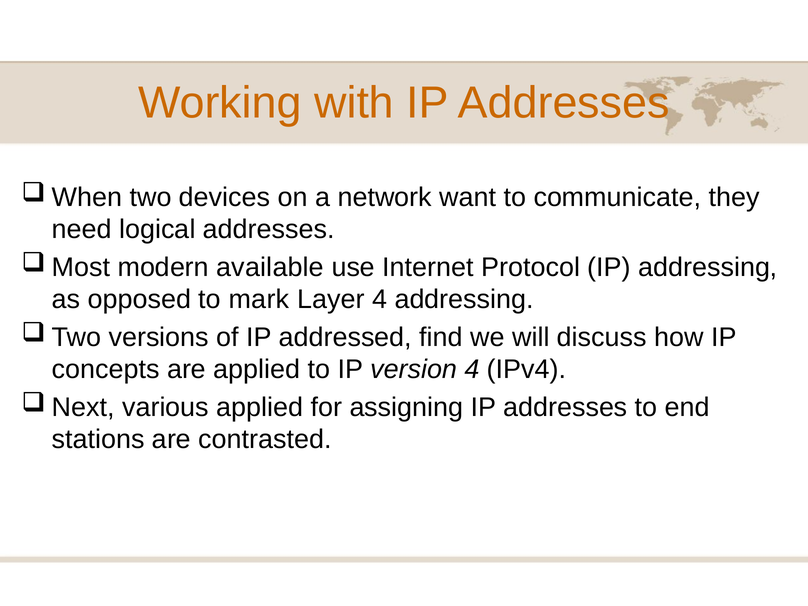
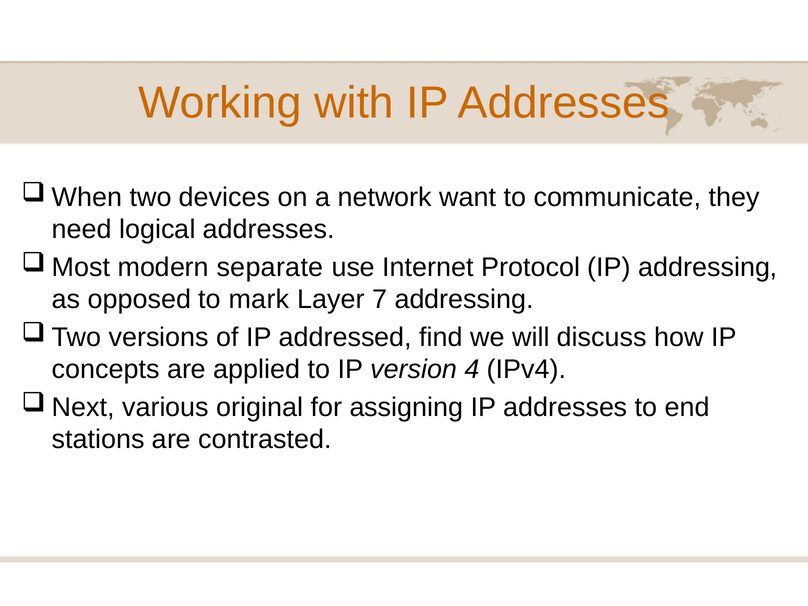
available: available -> separate (270, 267)
Layer 4: 4 -> 7 (380, 299)
various applied: applied -> original (260, 407)
